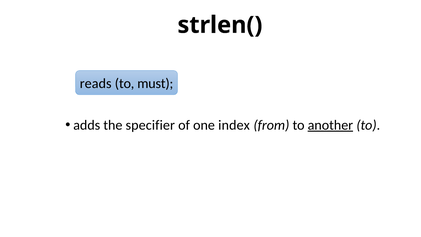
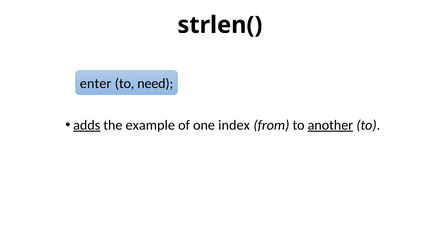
reads: reads -> enter (96, 84)
must: must -> need (155, 84)
adds underline: none -> present (87, 125)
specifier: specifier -> example (150, 125)
